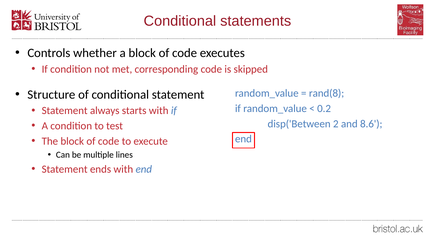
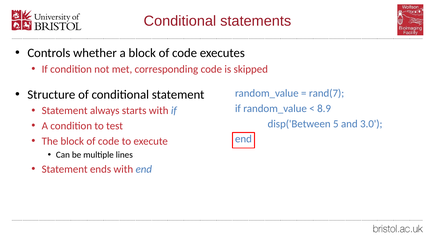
rand(8: rand(8 -> rand(7 (327, 93)
0.2: 0.2 -> 8.9 (324, 108)
2: 2 -> 5 (336, 124)
8.6: 8.6 -> 3.0 (371, 124)
